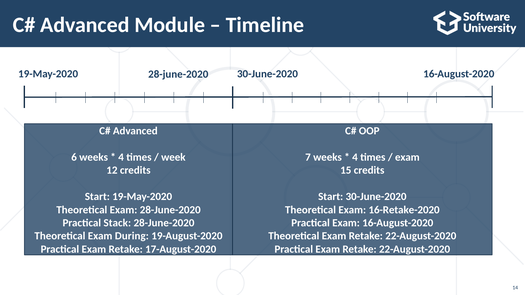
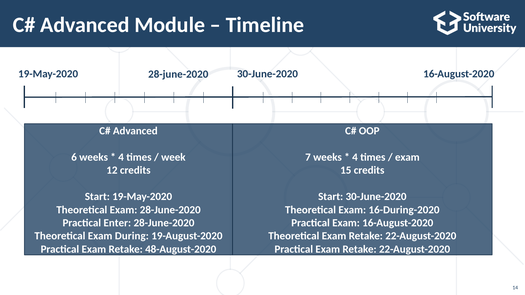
16-Retake-2020: 16-Retake-2020 -> 16-During-2020 (404, 210)
Stack: Stack -> Enter (117, 223)
17-August-2020: 17-August-2020 -> 48-August-2020 (181, 249)
